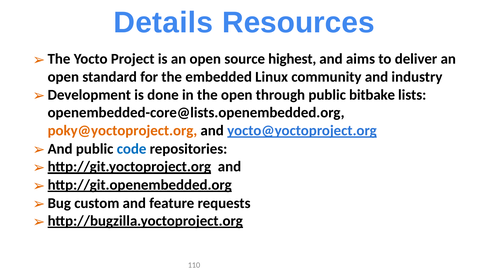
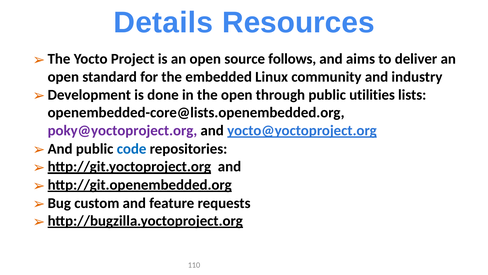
highest: highest -> follows (292, 59)
bitbake: bitbake -> utilities (372, 95)
poky@yoctoproject.org colour: orange -> purple (122, 130)
